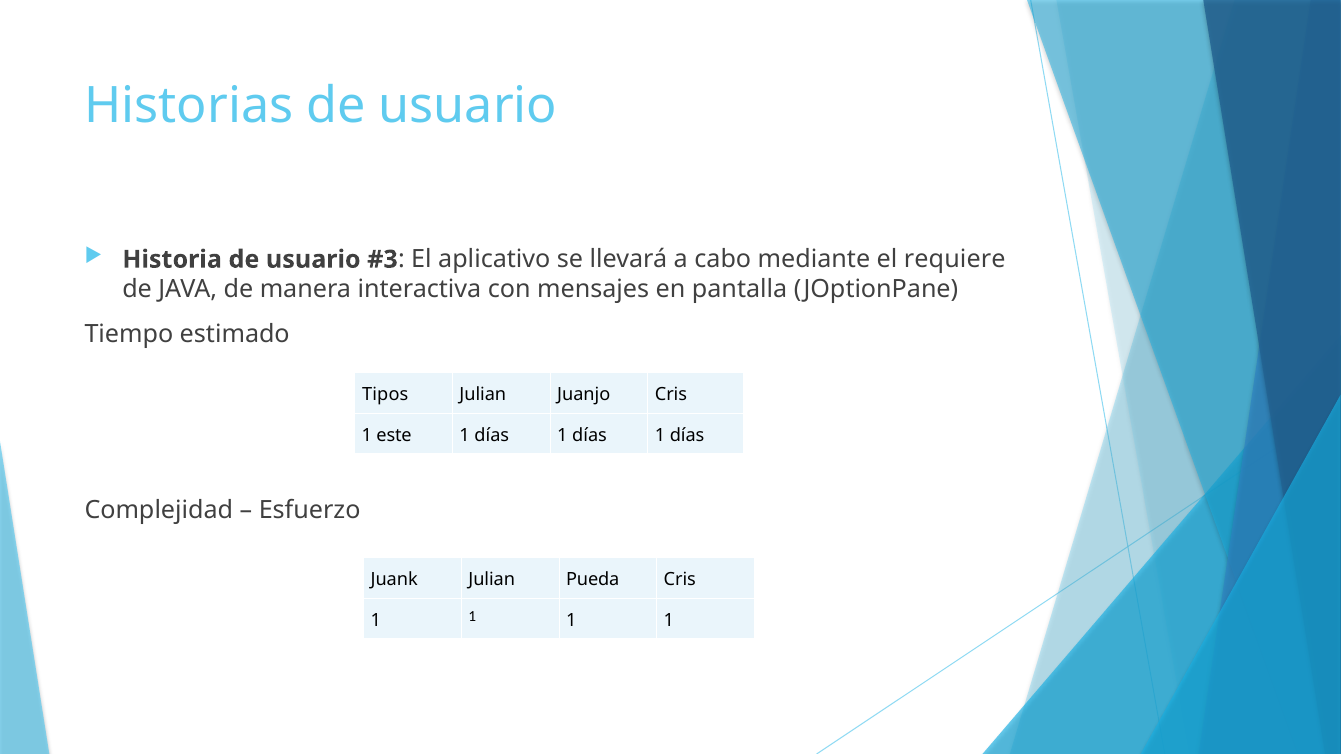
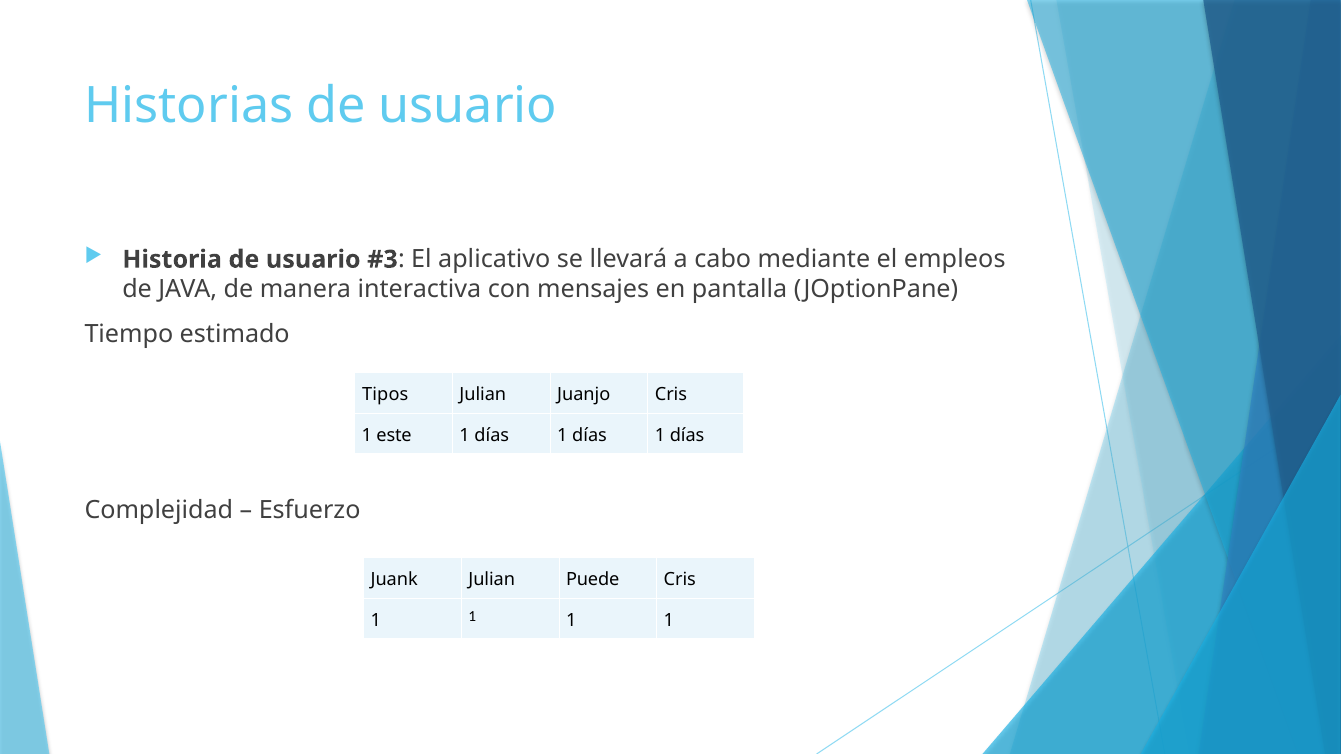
requiere: requiere -> empleos (955, 260)
Pueda: Pueda -> Puede (593, 580)
